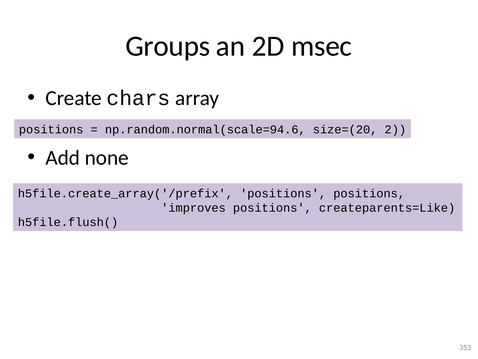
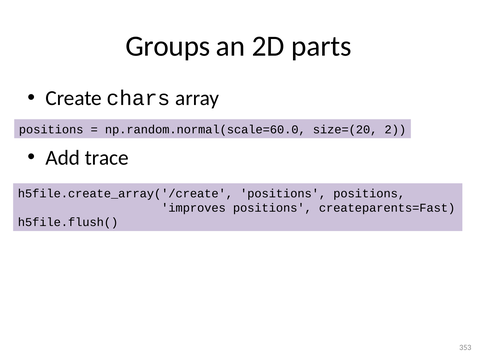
msec: msec -> parts (321, 46)
np.random.normal(scale=94.6: np.random.normal(scale=94.6 -> np.random.normal(scale=60.0 (205, 129)
none: none -> trace (107, 158)
h5file.create_array('/prefix: h5file.create_array('/prefix -> h5file.create_array('/create (125, 193)
createparents=Like: createparents=Like -> createparents=Fast (387, 208)
